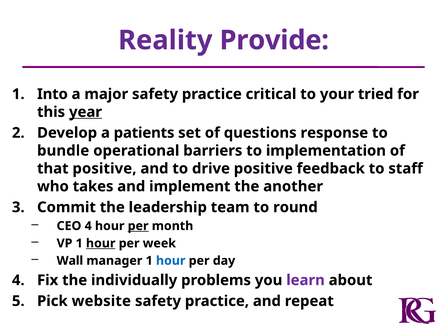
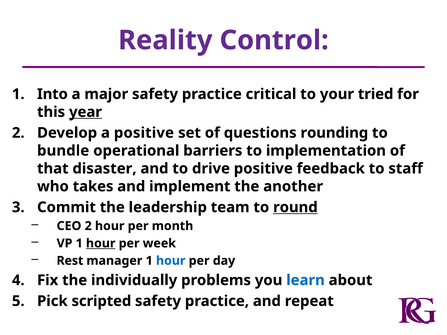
Provide: Provide -> Control (274, 40)
a patients: patients -> positive (144, 133)
response: response -> rounding (334, 133)
that positive: positive -> disaster (105, 169)
round underline: none -> present (295, 207)
CEO 4: 4 -> 2 (88, 226)
per underline: present -> none (138, 226)
Wall: Wall -> Rest (70, 261)
learn colour: purple -> blue (306, 280)
website: website -> scripted (101, 301)
